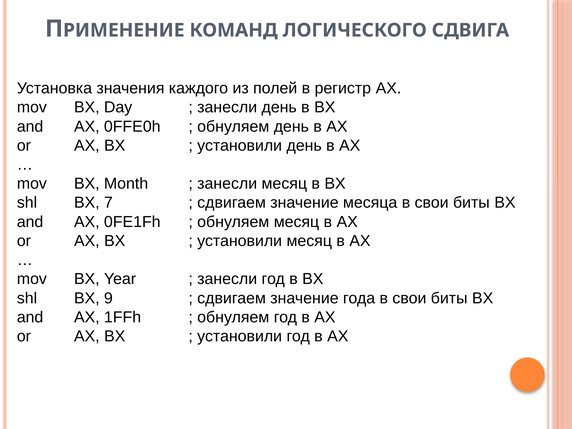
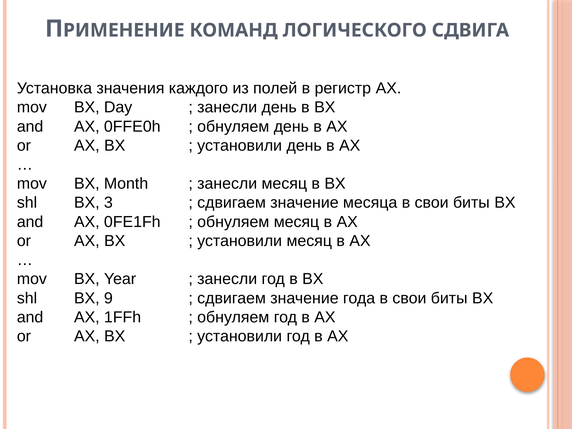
7: 7 -> 3 (108, 203)
